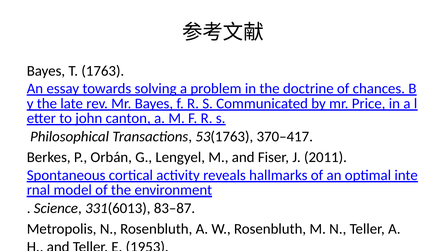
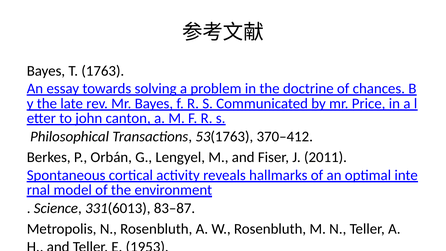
370–417: 370–417 -> 370–412 (285, 136)
